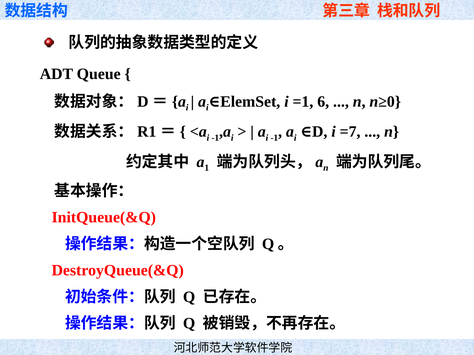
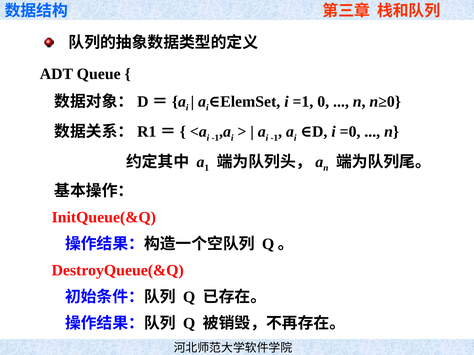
6: 6 -> 0 (323, 102)
=7: =7 -> =0 (350, 132)
